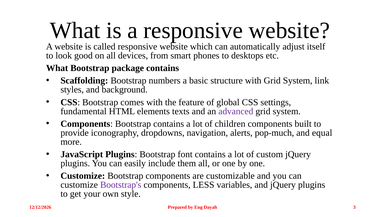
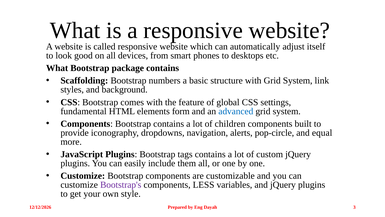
texts: texts -> form (181, 111)
advanced colour: purple -> blue (236, 111)
pop-much: pop-much -> pop-circle (274, 132)
font: font -> tags (185, 154)
